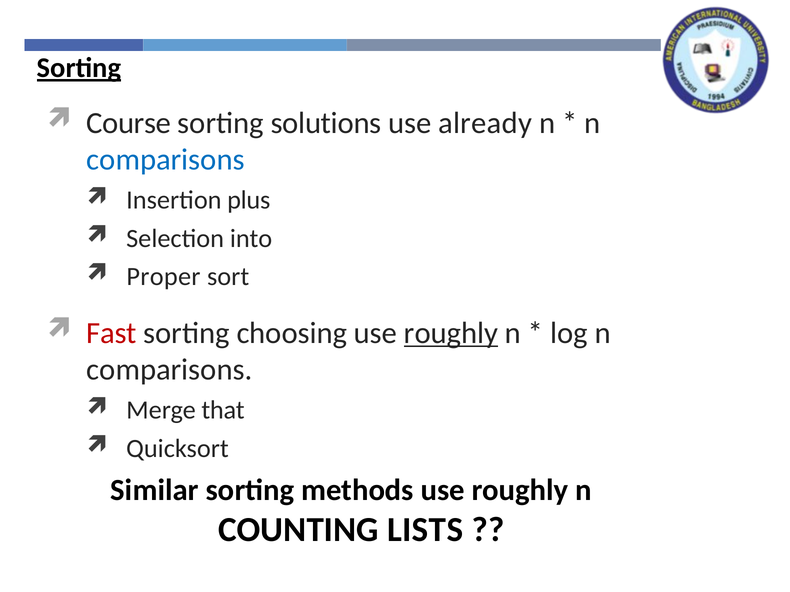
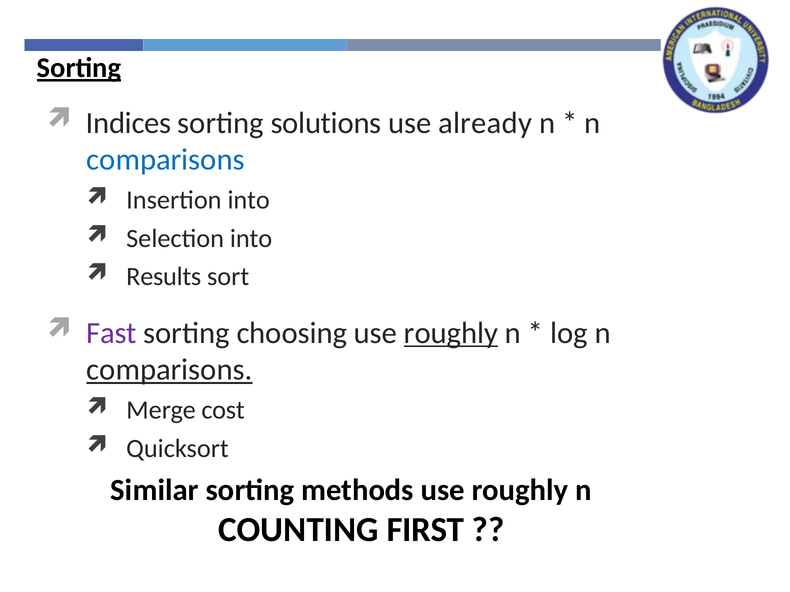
Course: Course -> Indices (129, 123)
Insertion plus: plus -> into (249, 200)
Proper: Proper -> Results (164, 277)
Fast colour: red -> purple (111, 333)
comparisons underline: none -> present (169, 370)
that: that -> cost (223, 411)
LISTS: LISTS -> FIRST (426, 530)
